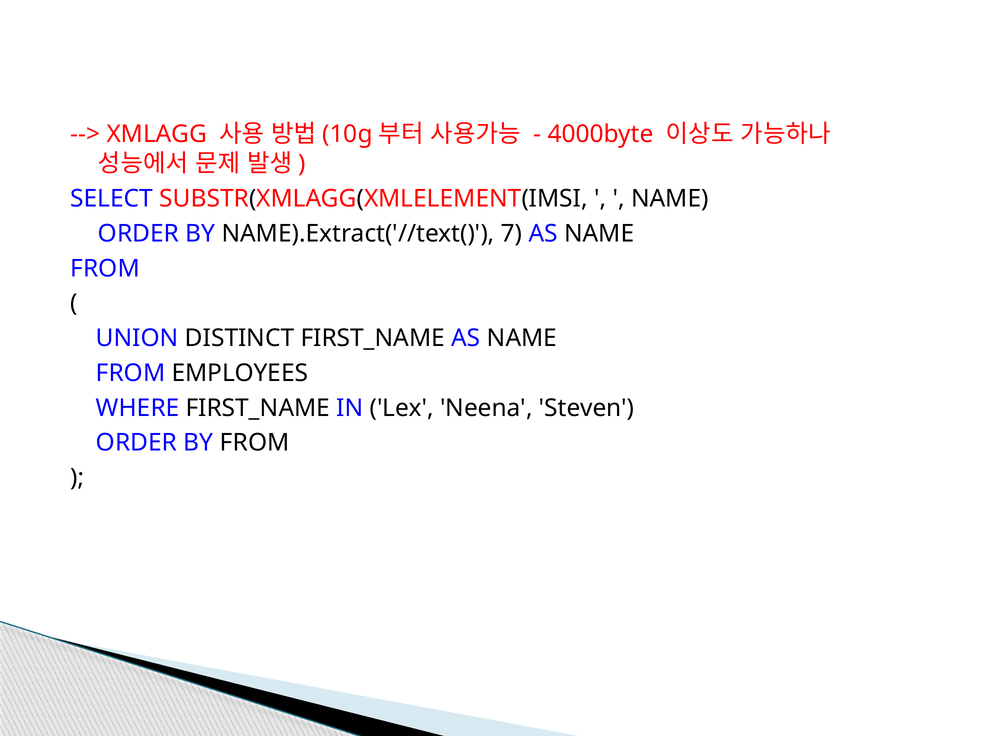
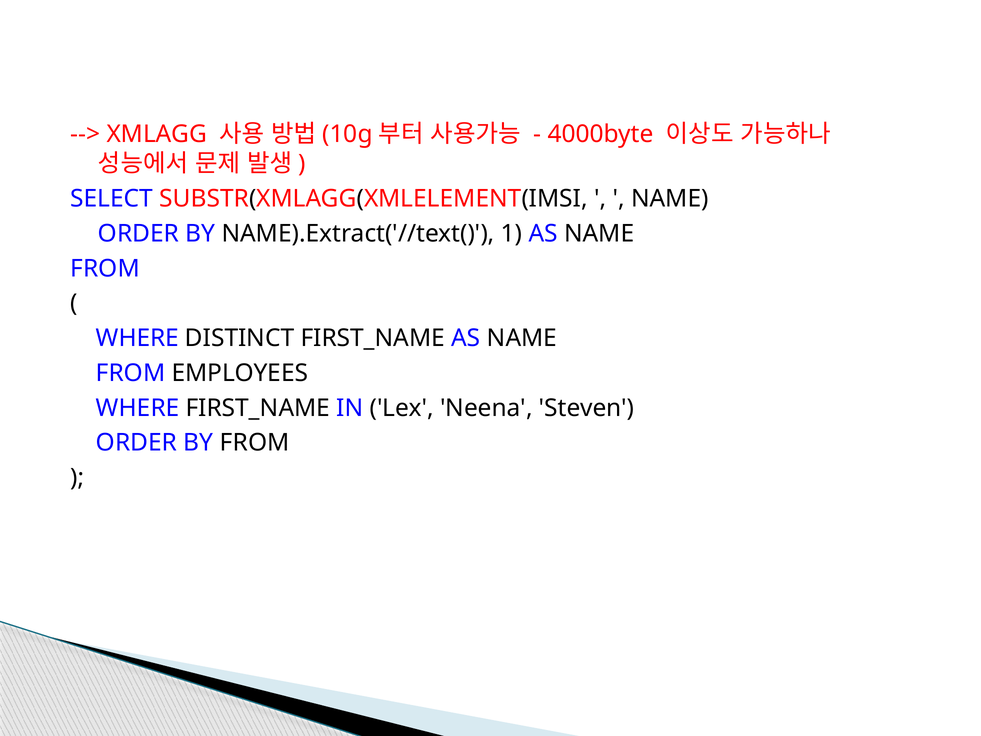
7: 7 -> 1 (511, 233)
UNION: UNION -> WHERE (137, 338)
